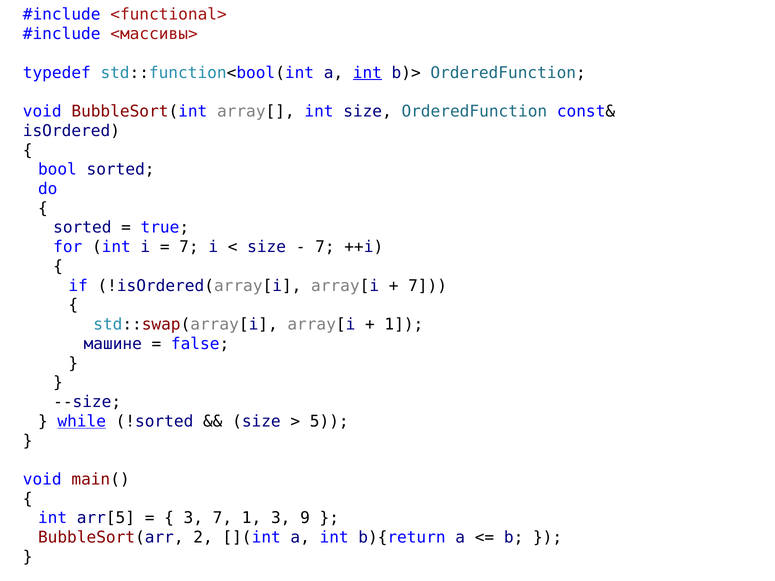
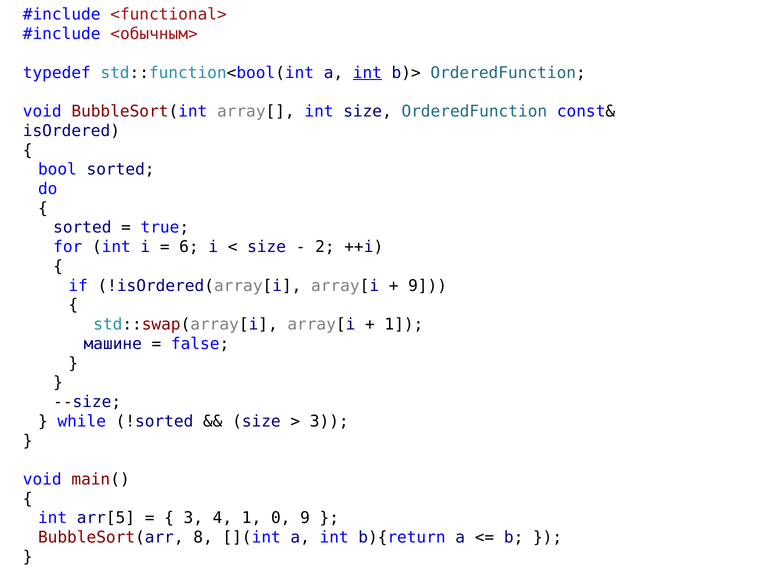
<массивы>: <массивы> -> <обычным> (154, 34)
7: 7 -> 6 (189, 247)
7: 7 -> 2 (325, 247)
7: 7 -> 9 (428, 286)
while underline: present -> none (82, 422)
5: 5 -> 3 (329, 422)
3 7: 7 -> 4 (222, 518)
1 3: 3 -> 0 (281, 518)
2: 2 -> 8 (203, 538)
